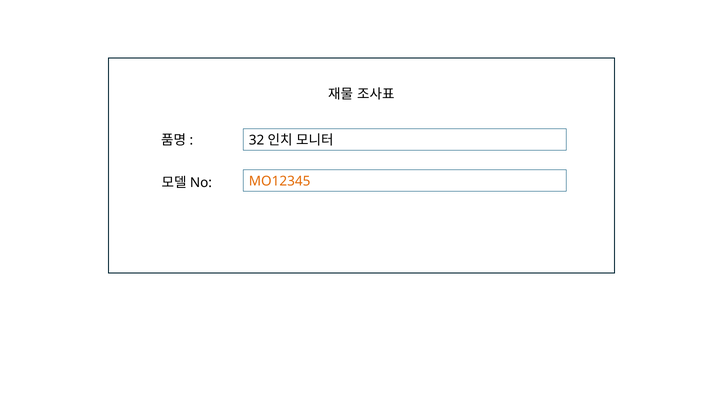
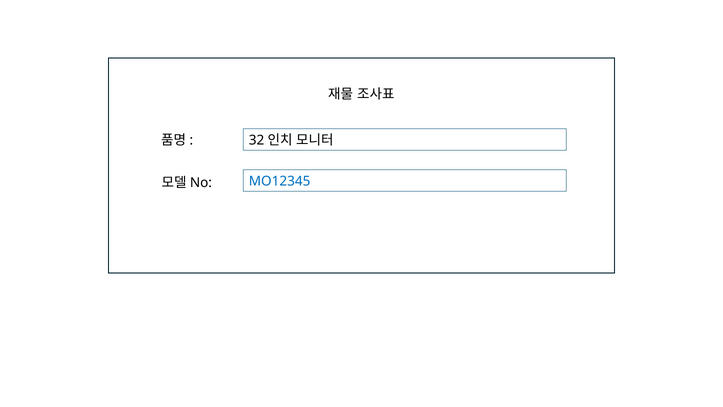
MO12345 colour: orange -> blue (280, 181)
